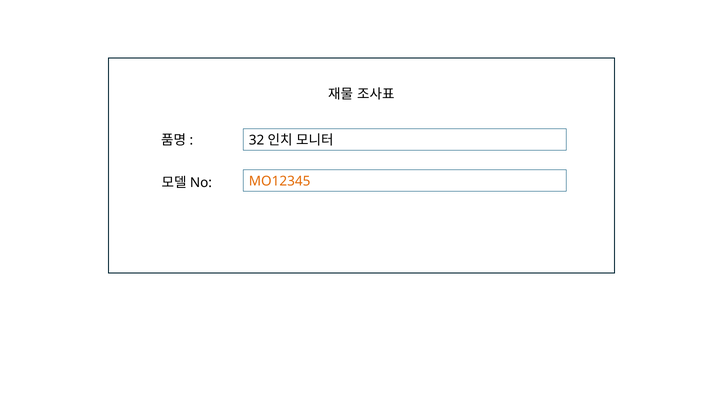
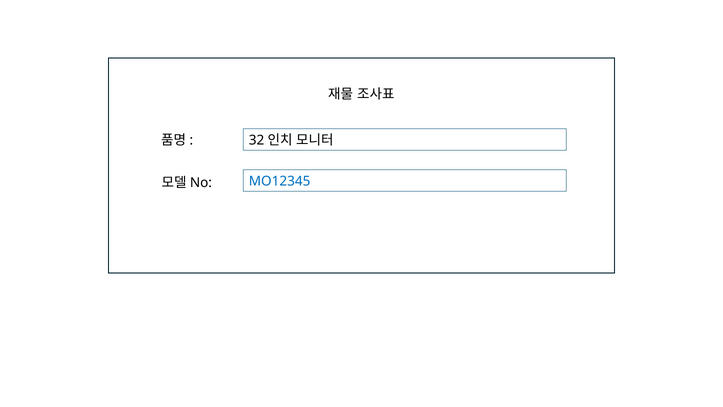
MO12345 colour: orange -> blue (280, 181)
